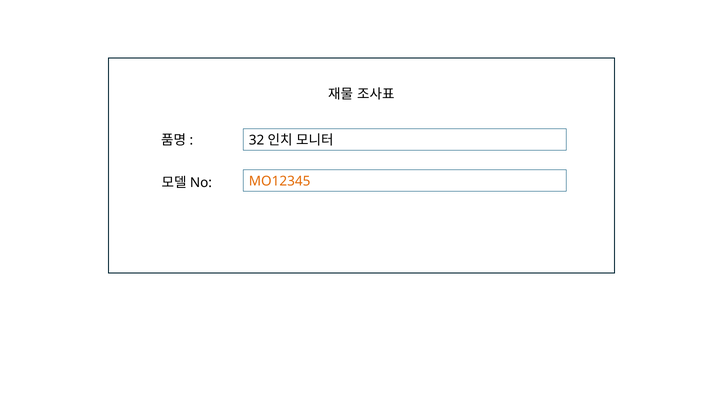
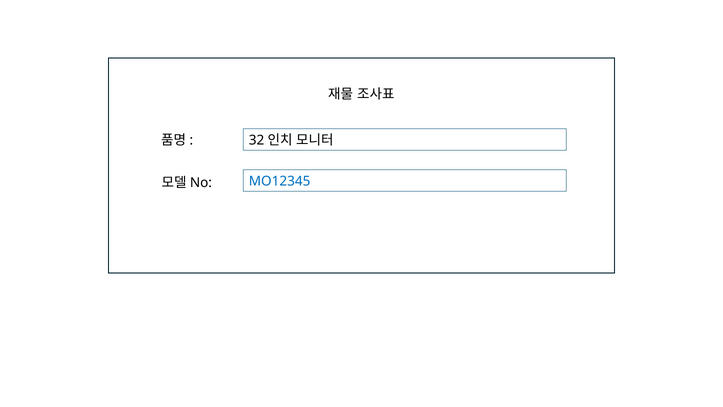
MO12345 colour: orange -> blue (280, 181)
